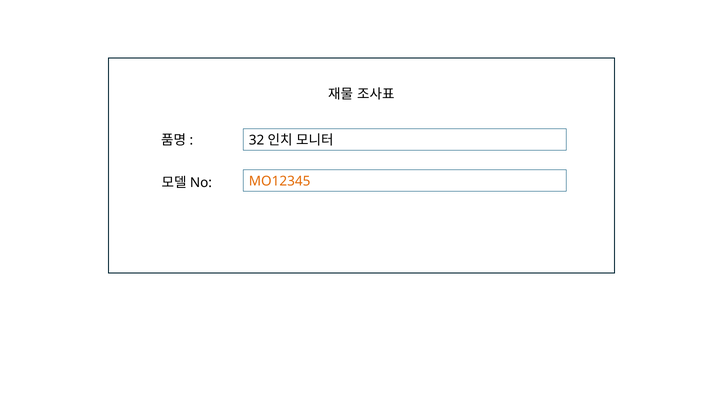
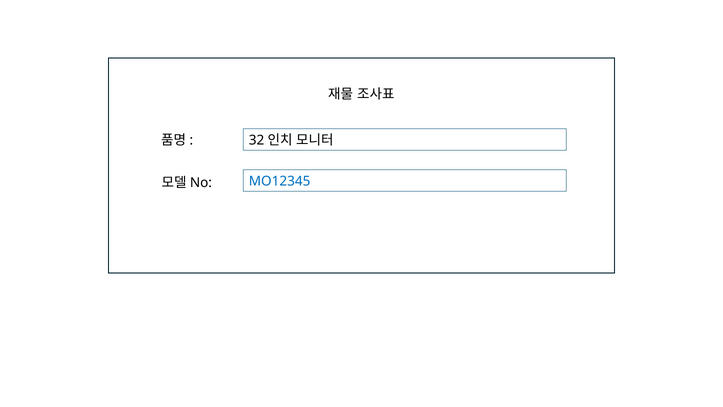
MO12345 colour: orange -> blue (280, 181)
